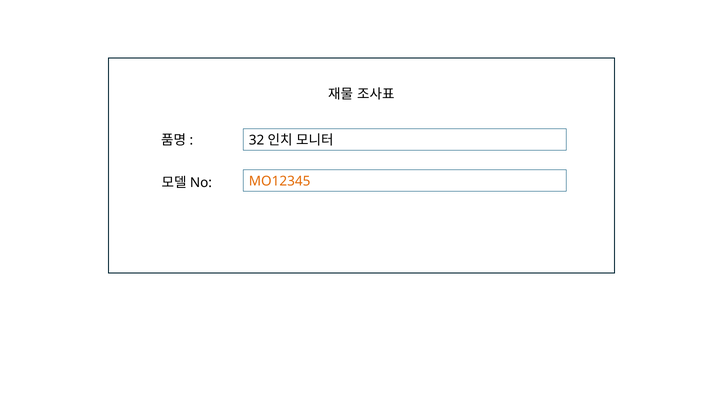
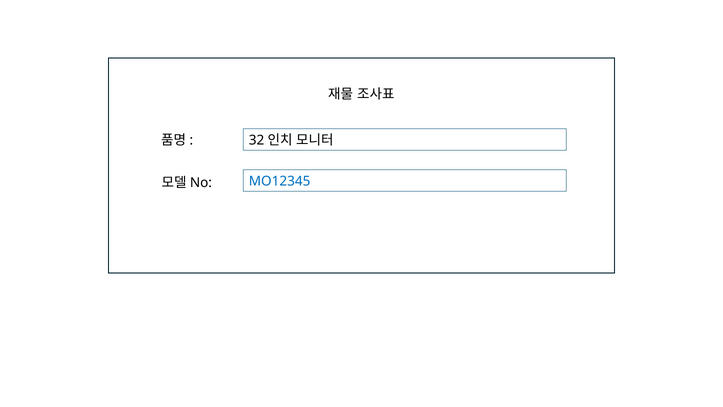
MO12345 colour: orange -> blue (280, 181)
